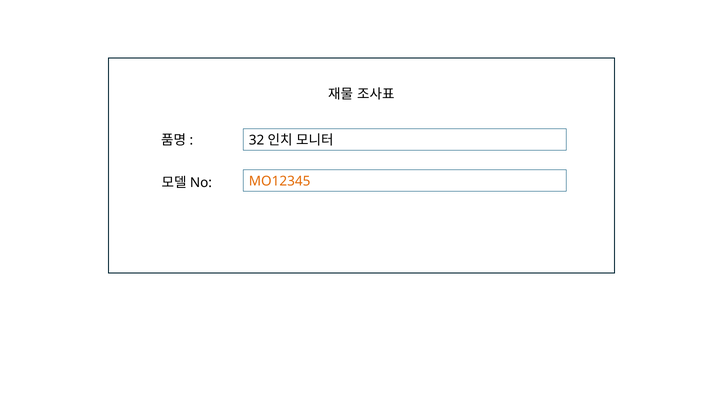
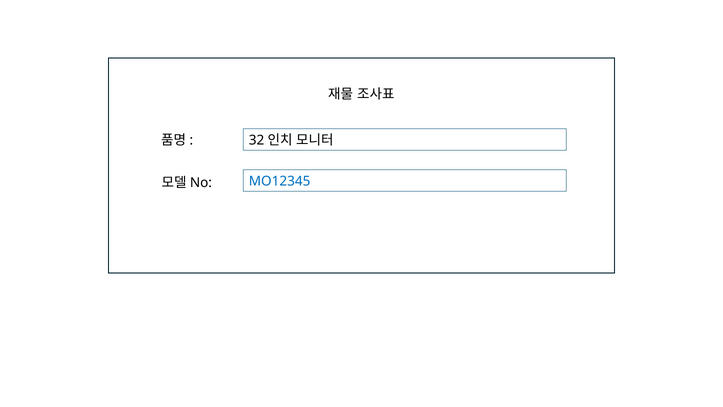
MO12345 colour: orange -> blue (280, 181)
